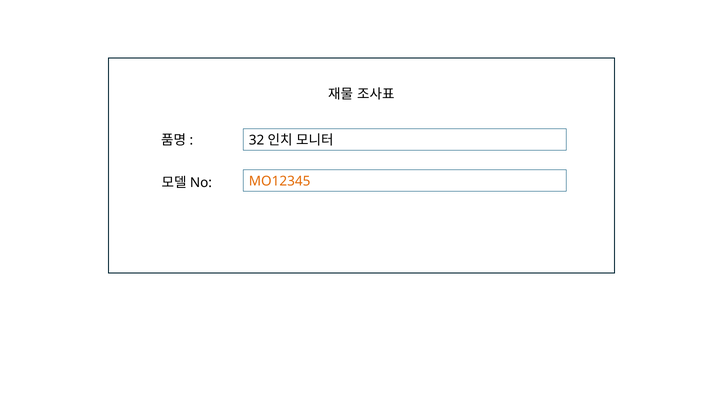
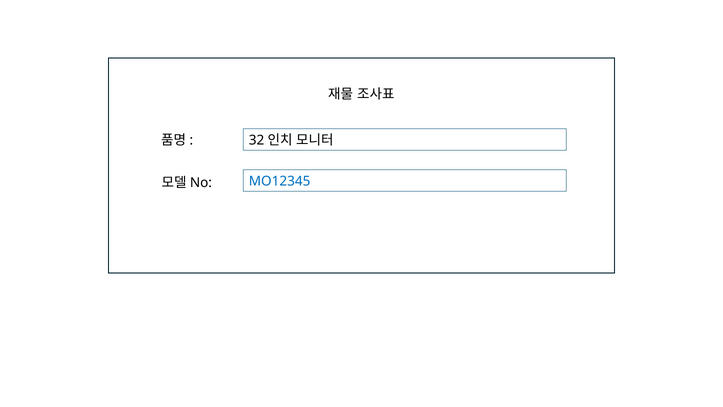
MO12345 colour: orange -> blue (280, 181)
